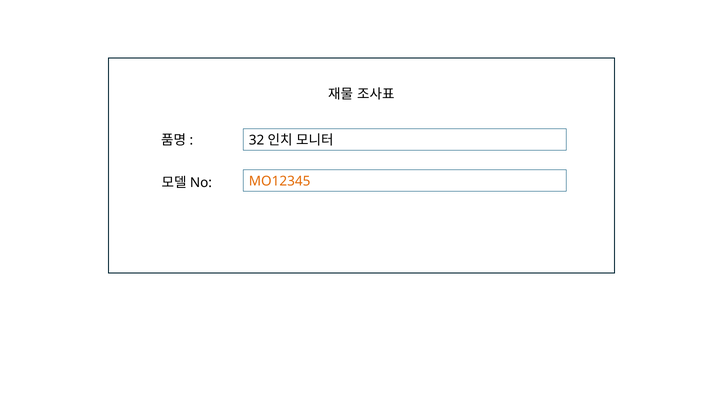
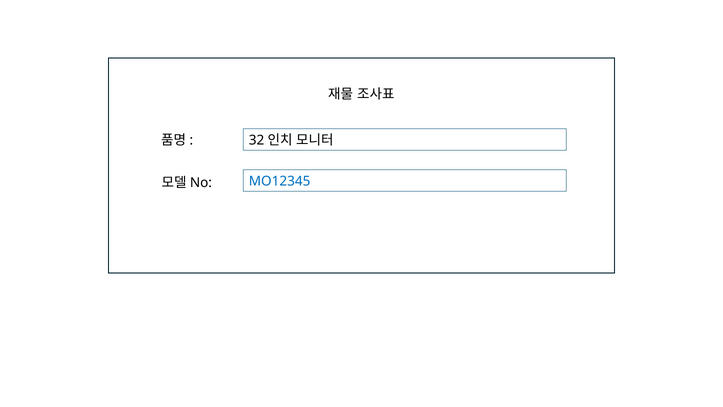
MO12345 colour: orange -> blue (280, 181)
